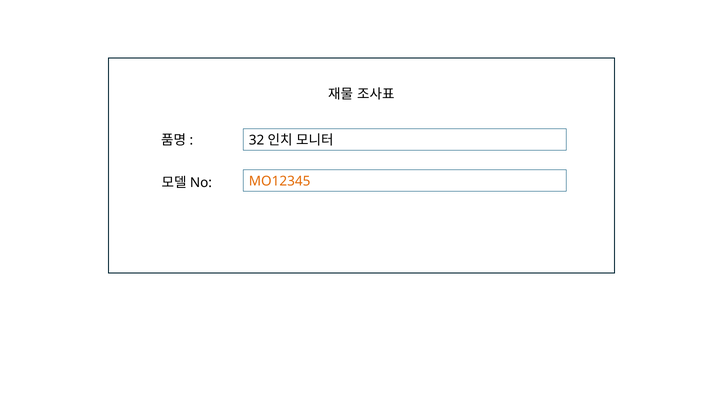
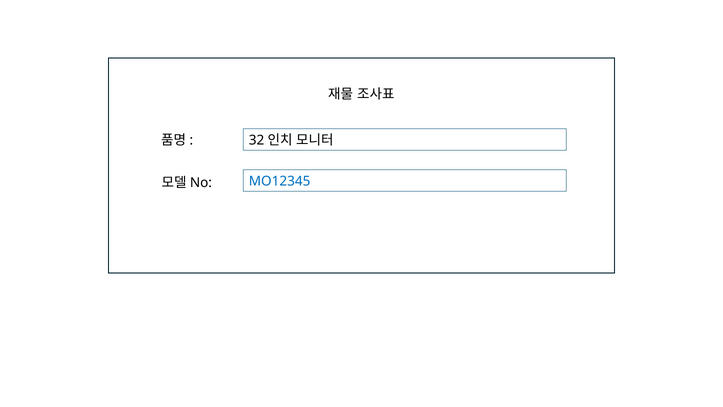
MO12345 colour: orange -> blue (280, 181)
